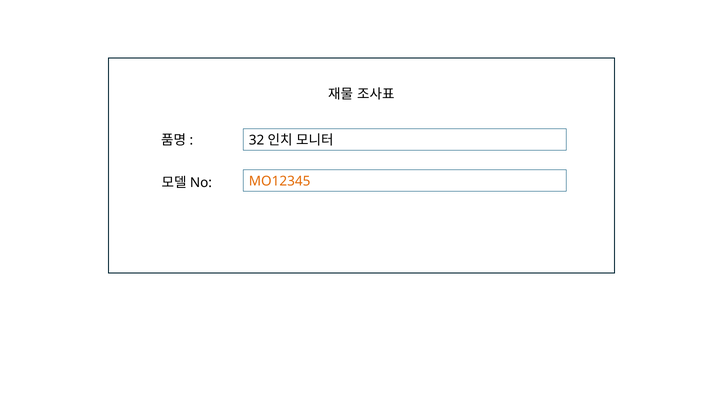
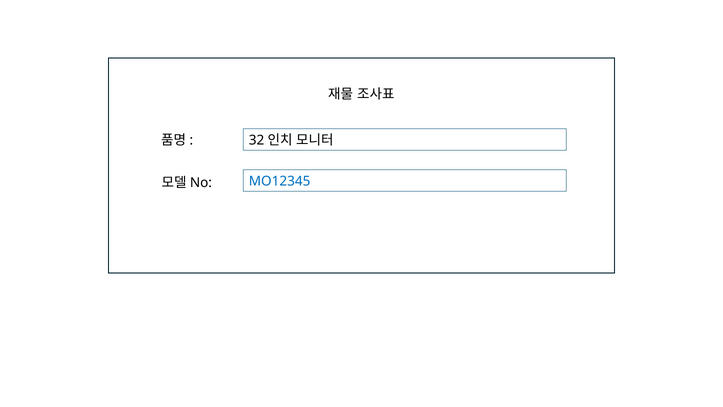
MO12345 colour: orange -> blue (280, 181)
